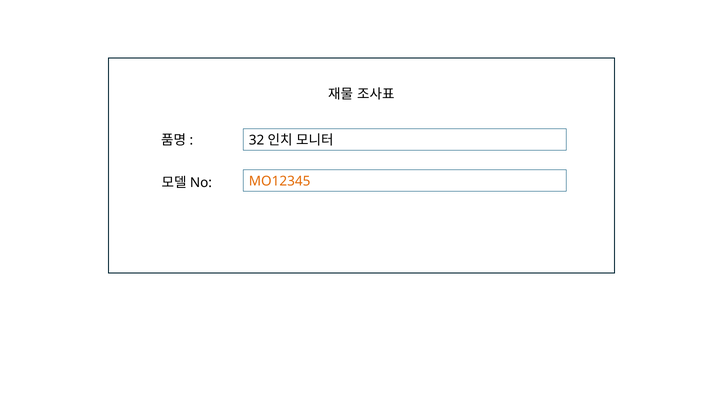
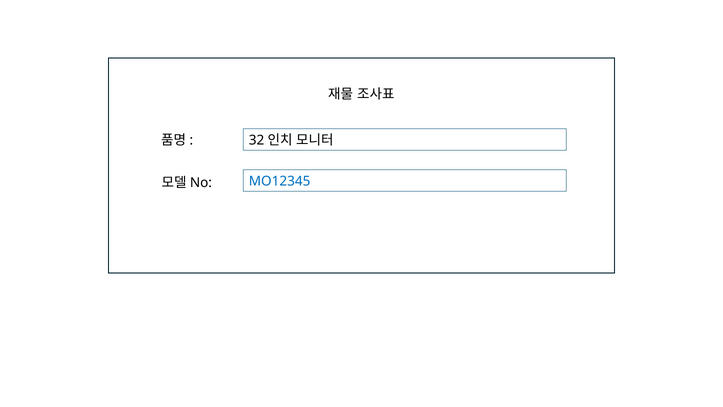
MO12345 colour: orange -> blue (280, 181)
